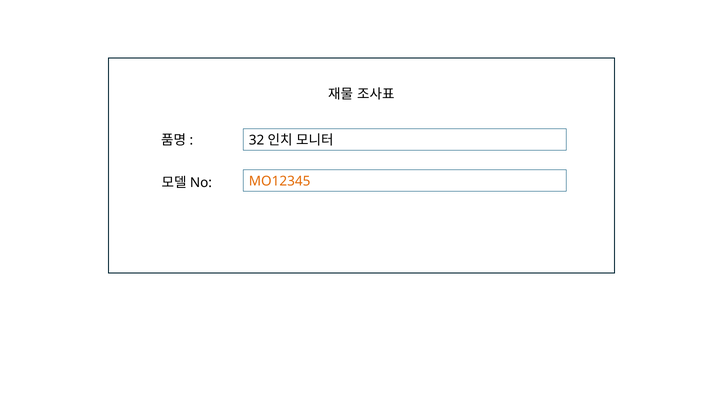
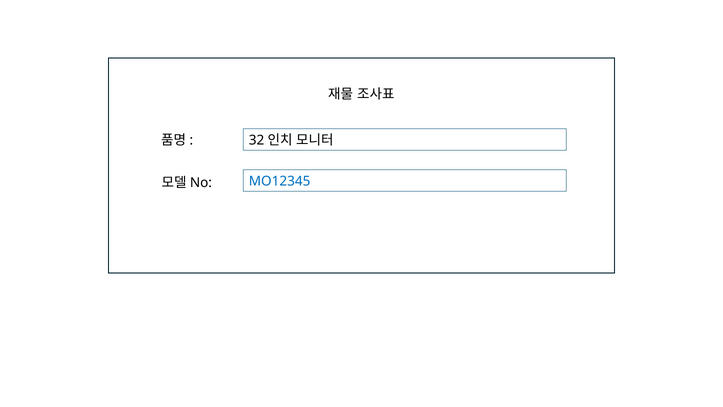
MO12345 colour: orange -> blue (280, 181)
